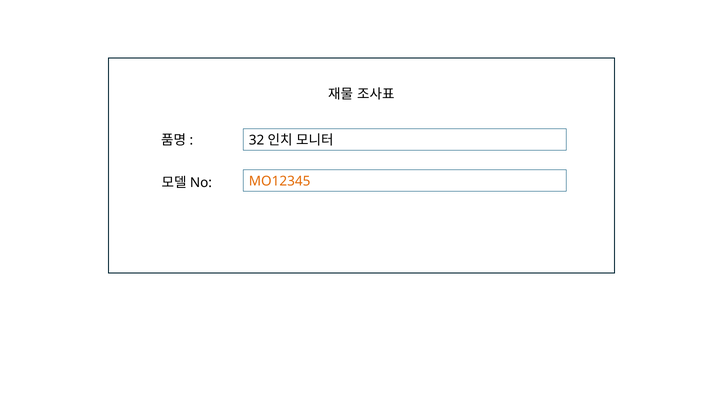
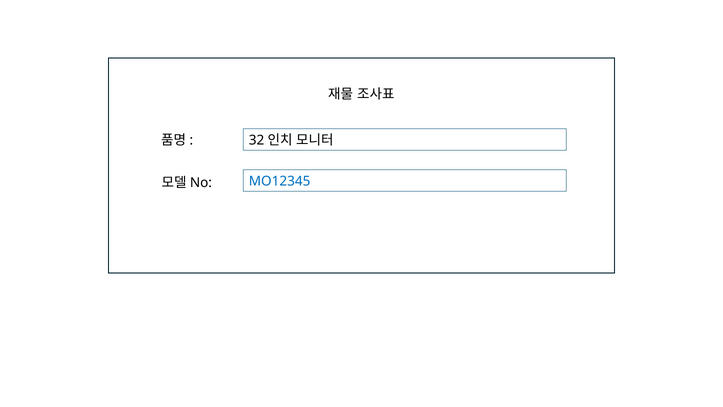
MO12345 colour: orange -> blue (280, 181)
